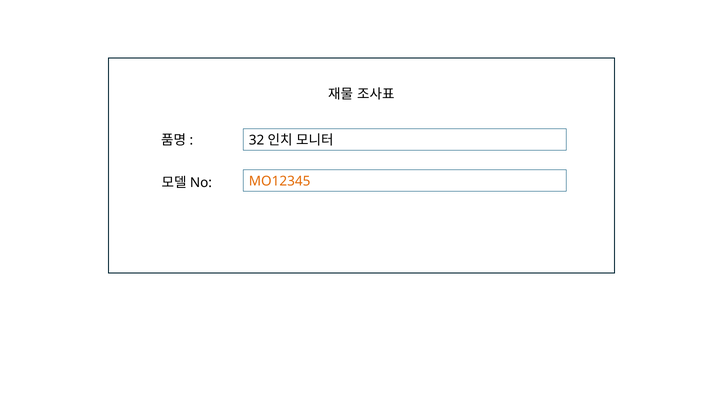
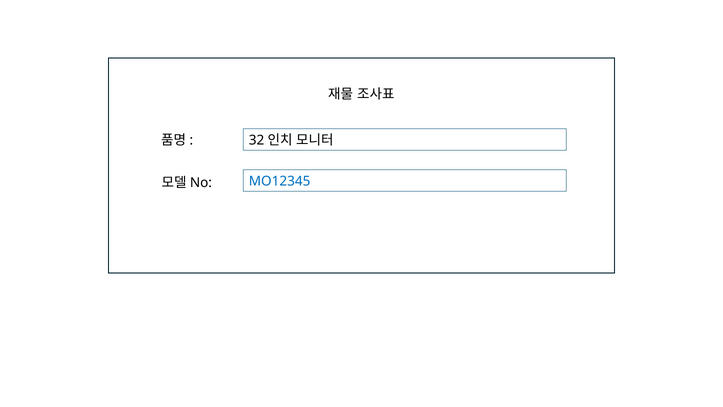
MO12345 colour: orange -> blue (280, 181)
